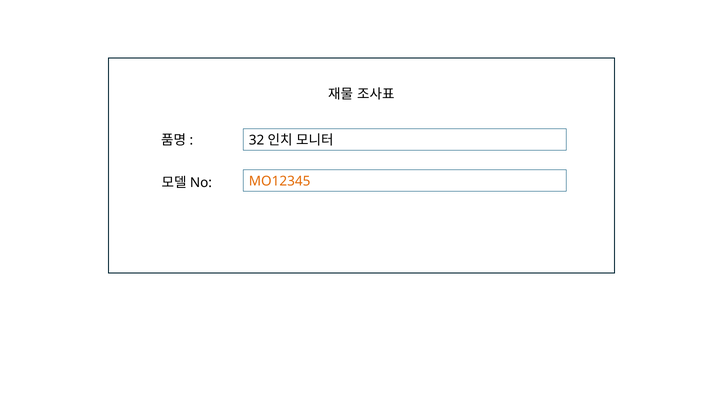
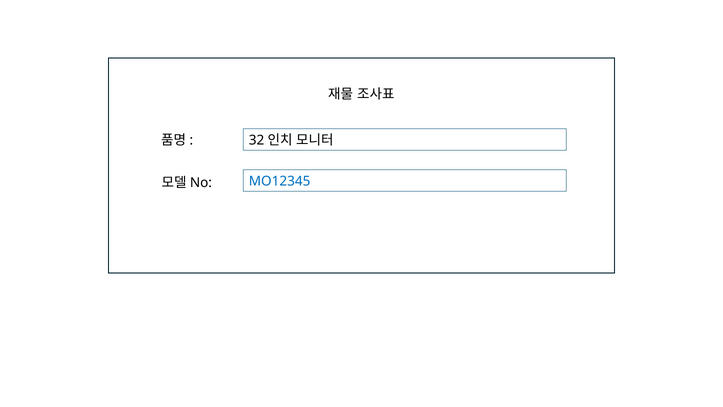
MO12345 colour: orange -> blue (280, 181)
